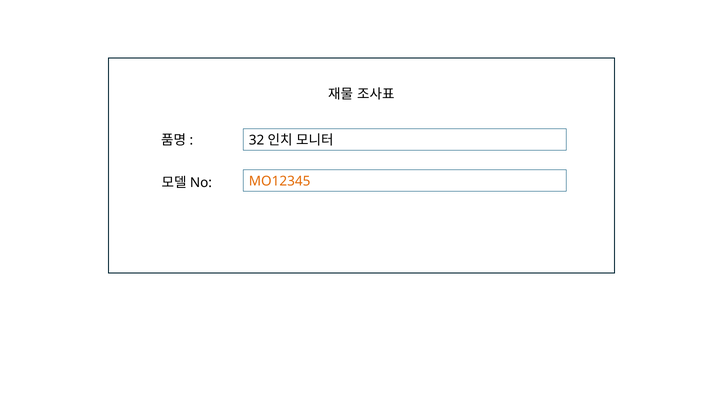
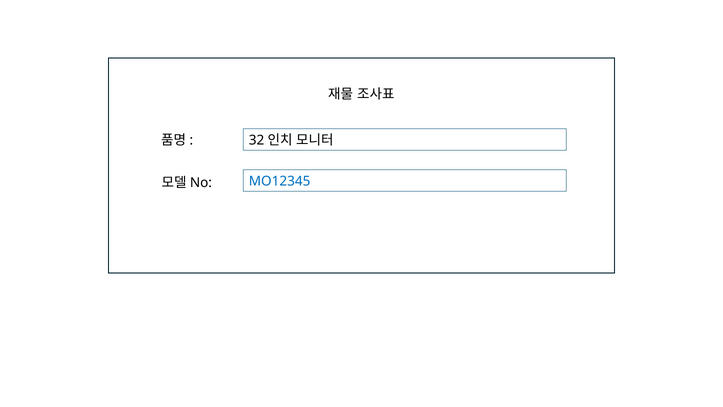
MO12345 colour: orange -> blue (280, 181)
